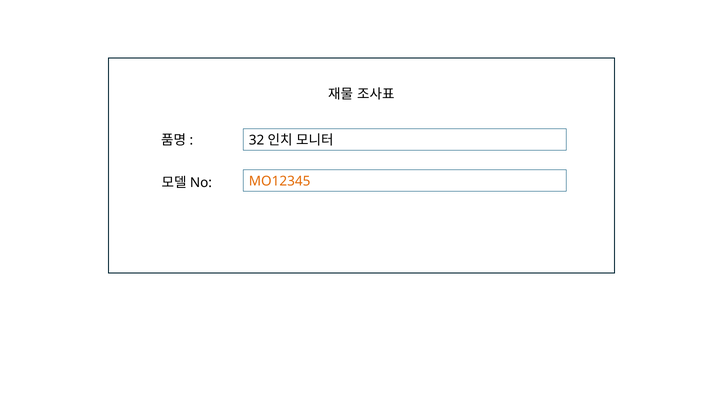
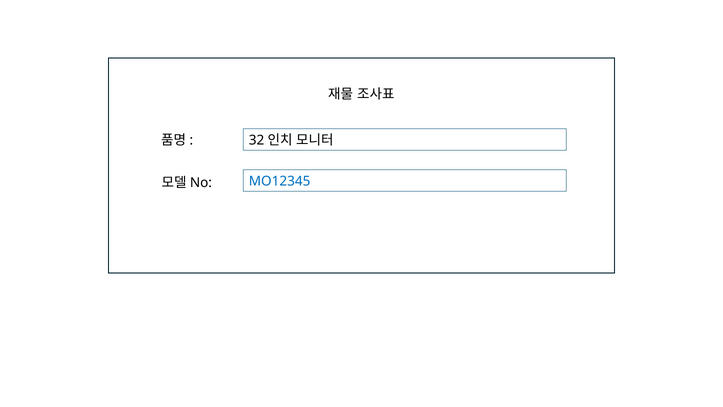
MO12345 colour: orange -> blue (280, 181)
